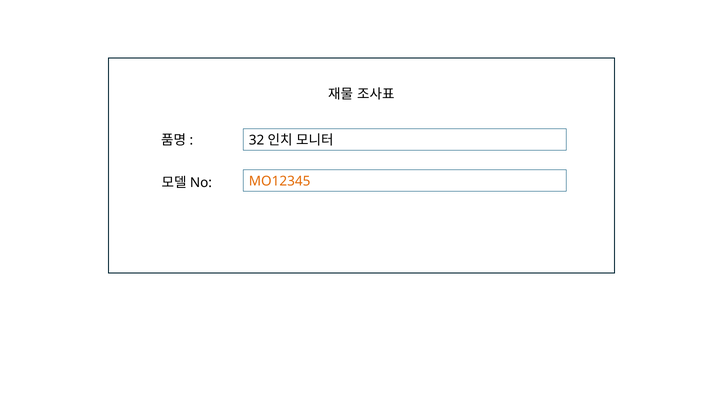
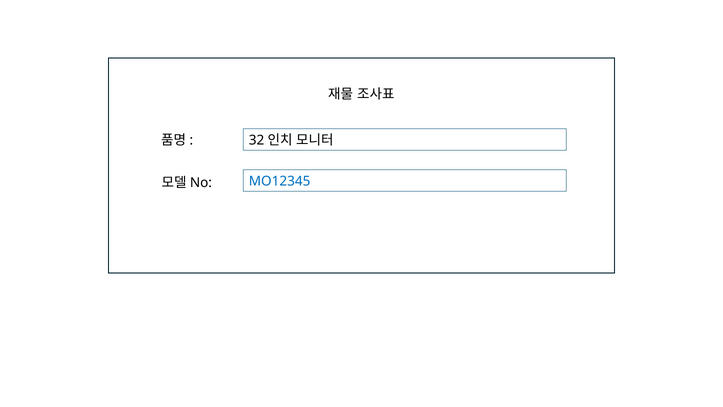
MO12345 colour: orange -> blue (280, 181)
